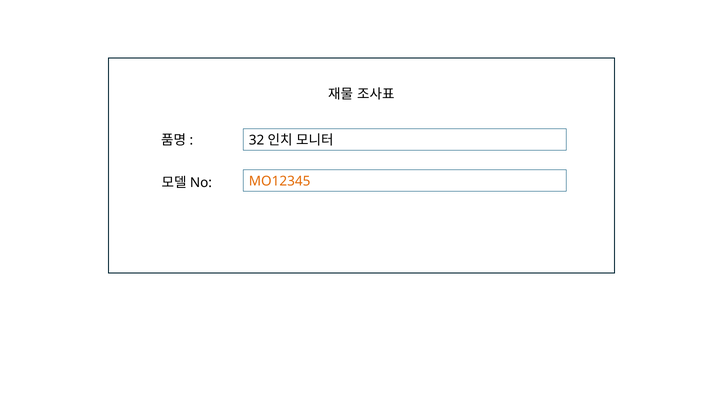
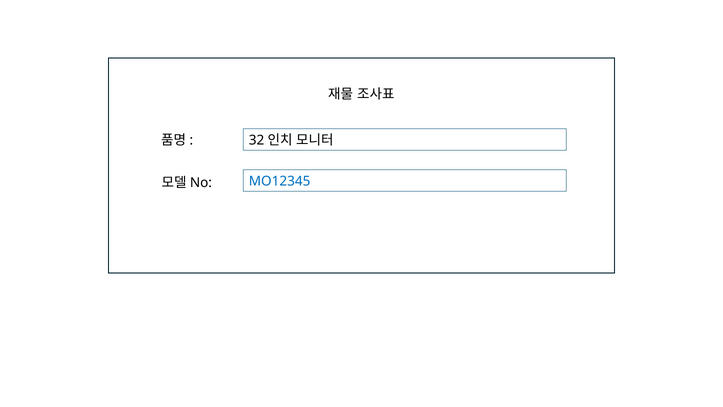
MO12345 colour: orange -> blue (280, 181)
